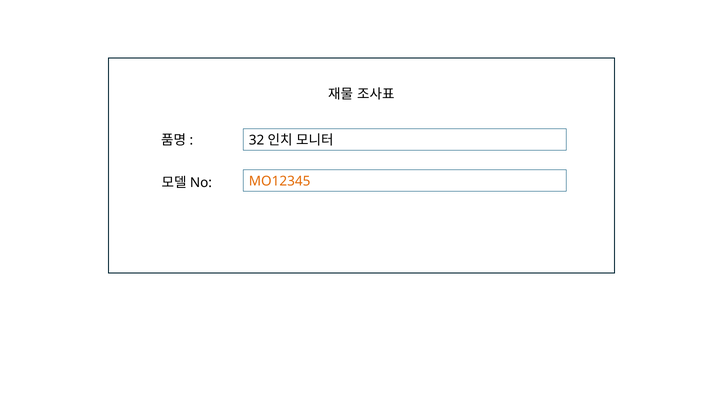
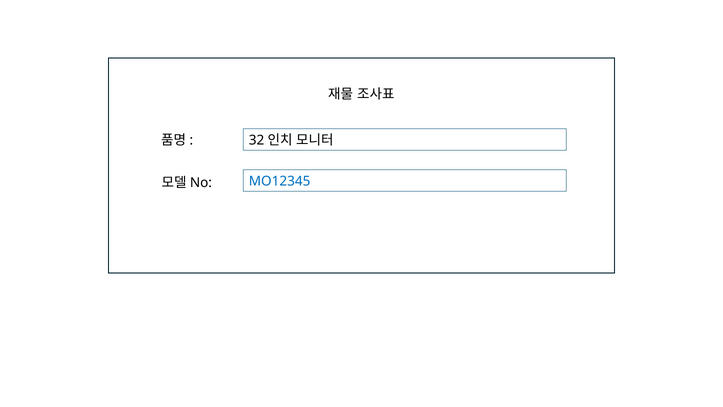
MO12345 colour: orange -> blue (280, 181)
